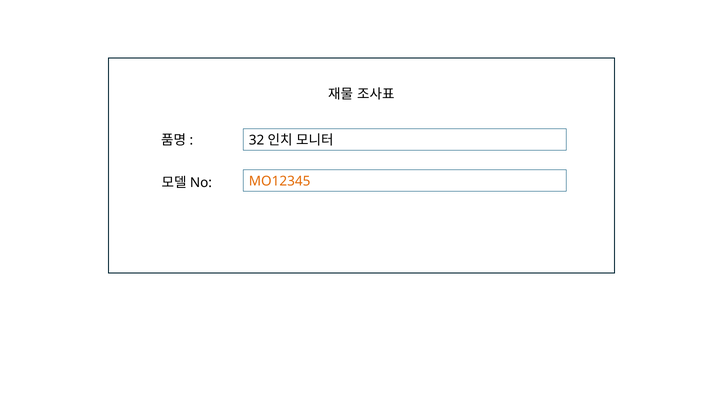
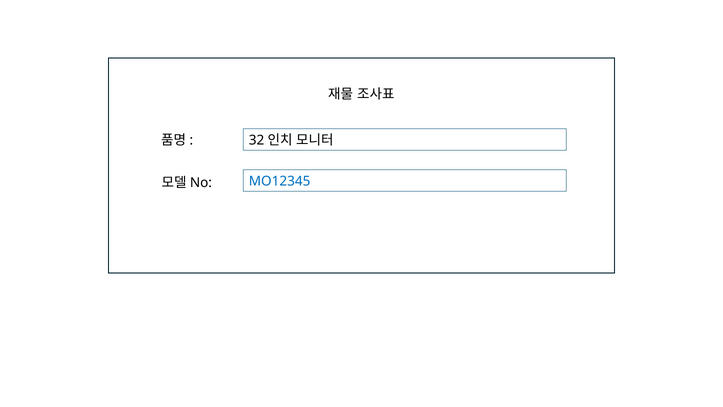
MO12345 colour: orange -> blue (280, 181)
